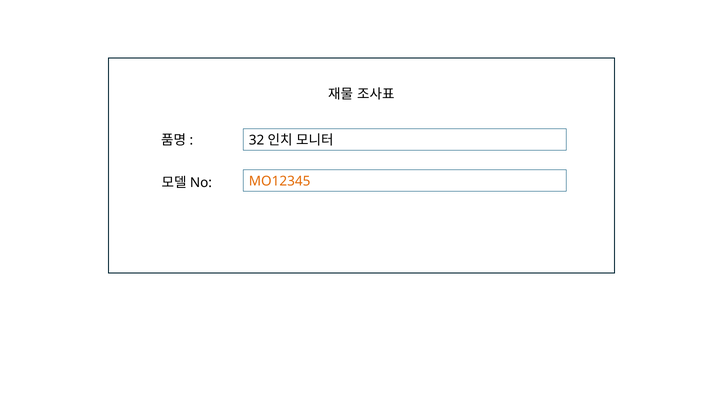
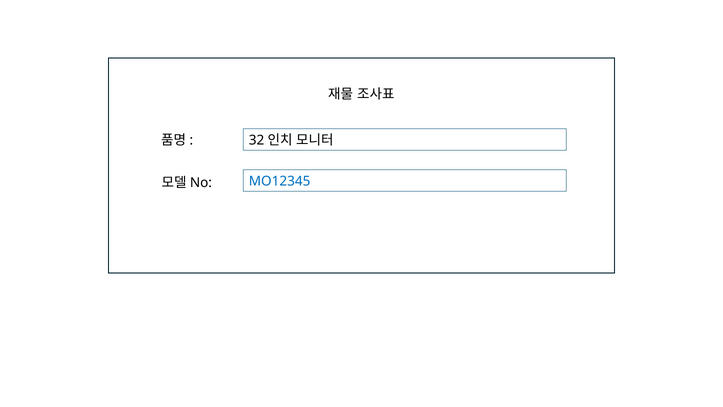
MO12345 colour: orange -> blue (280, 181)
